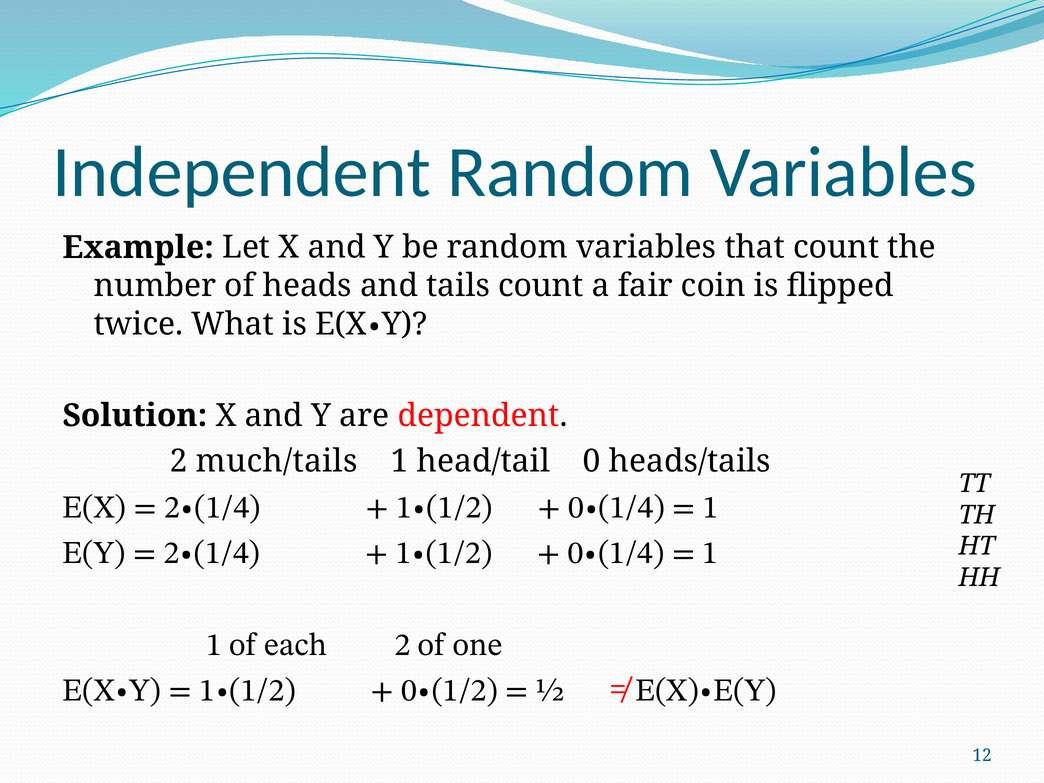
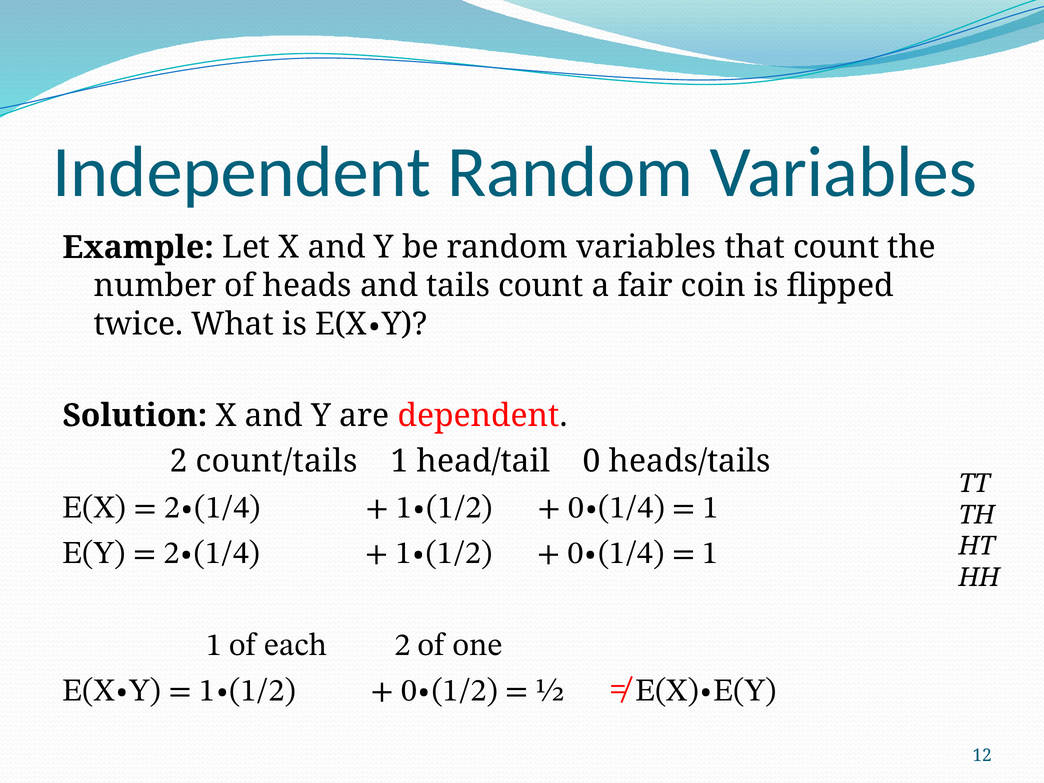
much/tails: much/tails -> count/tails (277, 461)
